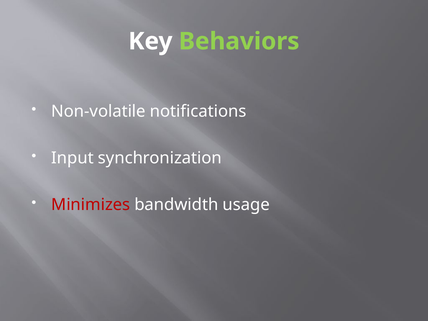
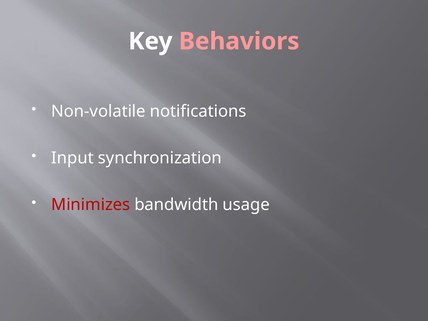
Behaviors colour: light green -> pink (239, 41)
